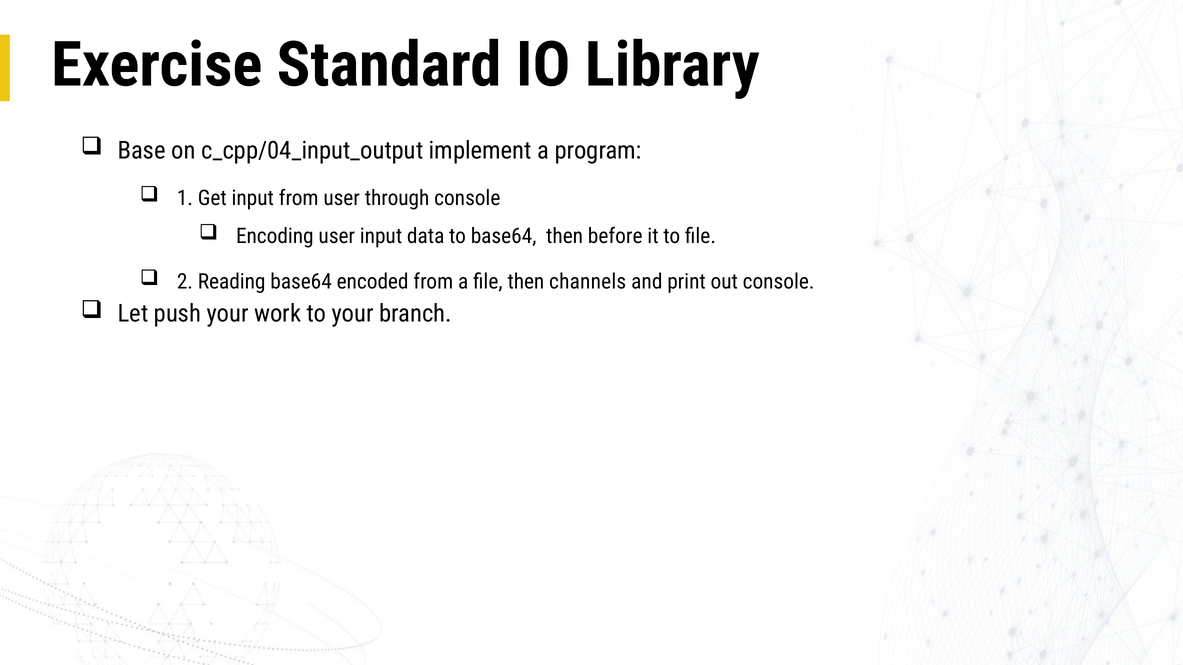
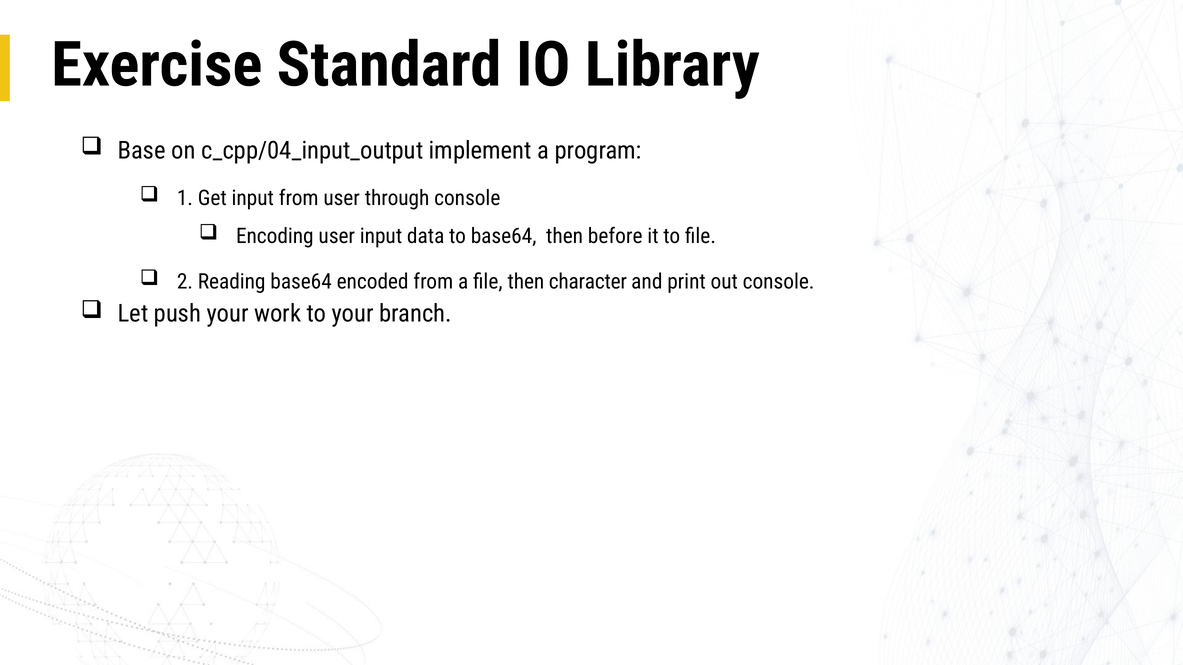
channels: channels -> character (588, 282)
